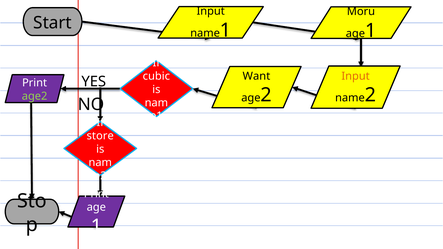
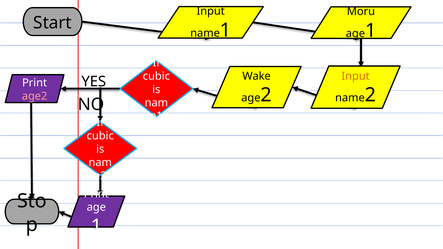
Want: Want -> Wake (257, 76)
age2 colour: light green -> pink (35, 96)
store: store -> cubic (100, 136)
